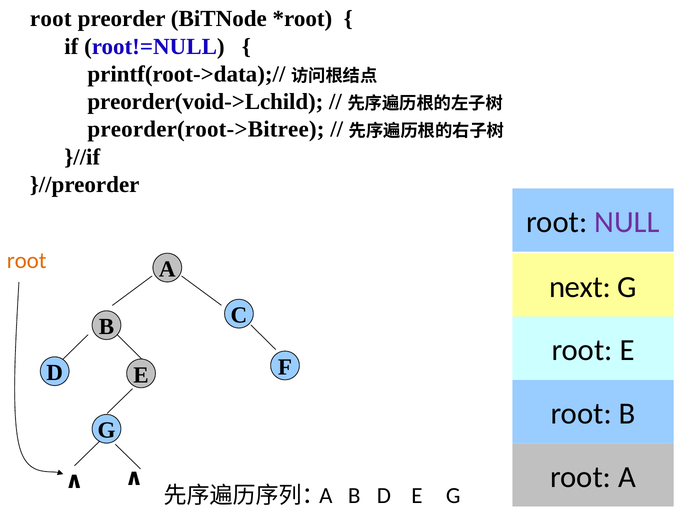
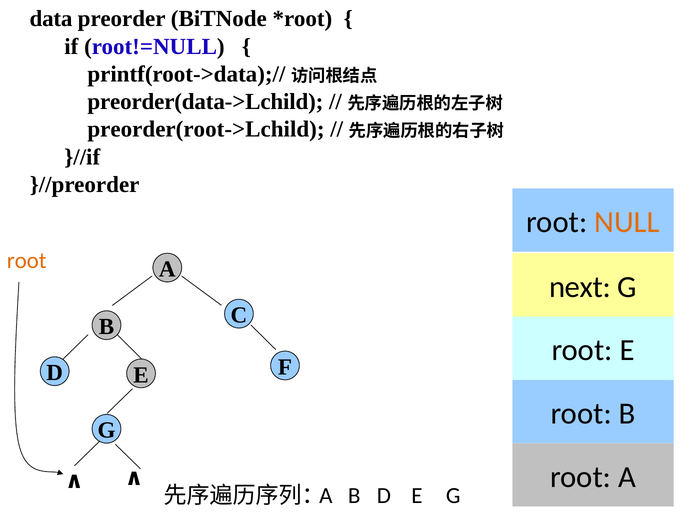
root: root -> data (51, 19)
preorder(void->Lchild: preorder(void->Lchild -> preorder(data->Lchild (205, 102)
preorder(root->Bitree: preorder(root->Bitree -> preorder(root->Lchild (206, 129)
NULL colour: purple -> orange (627, 222)
